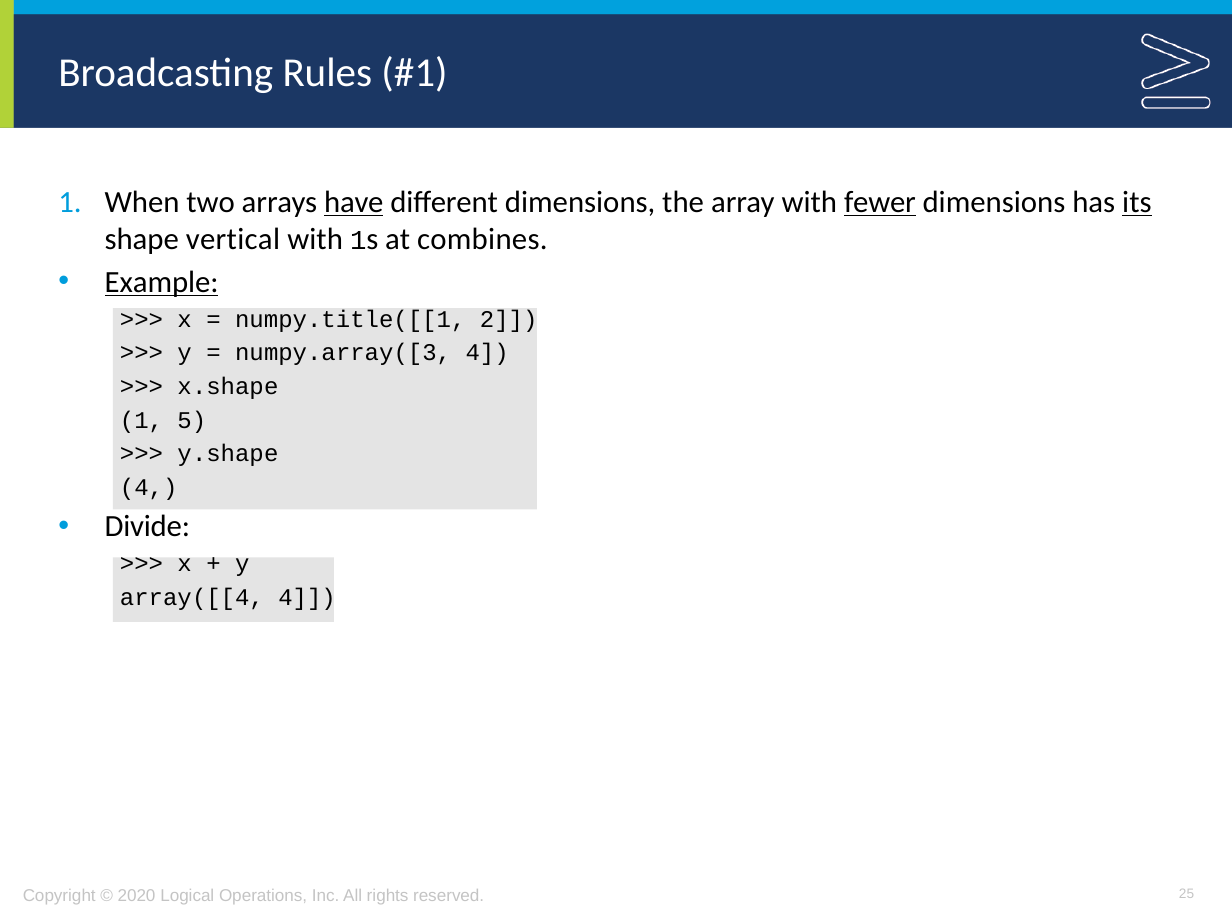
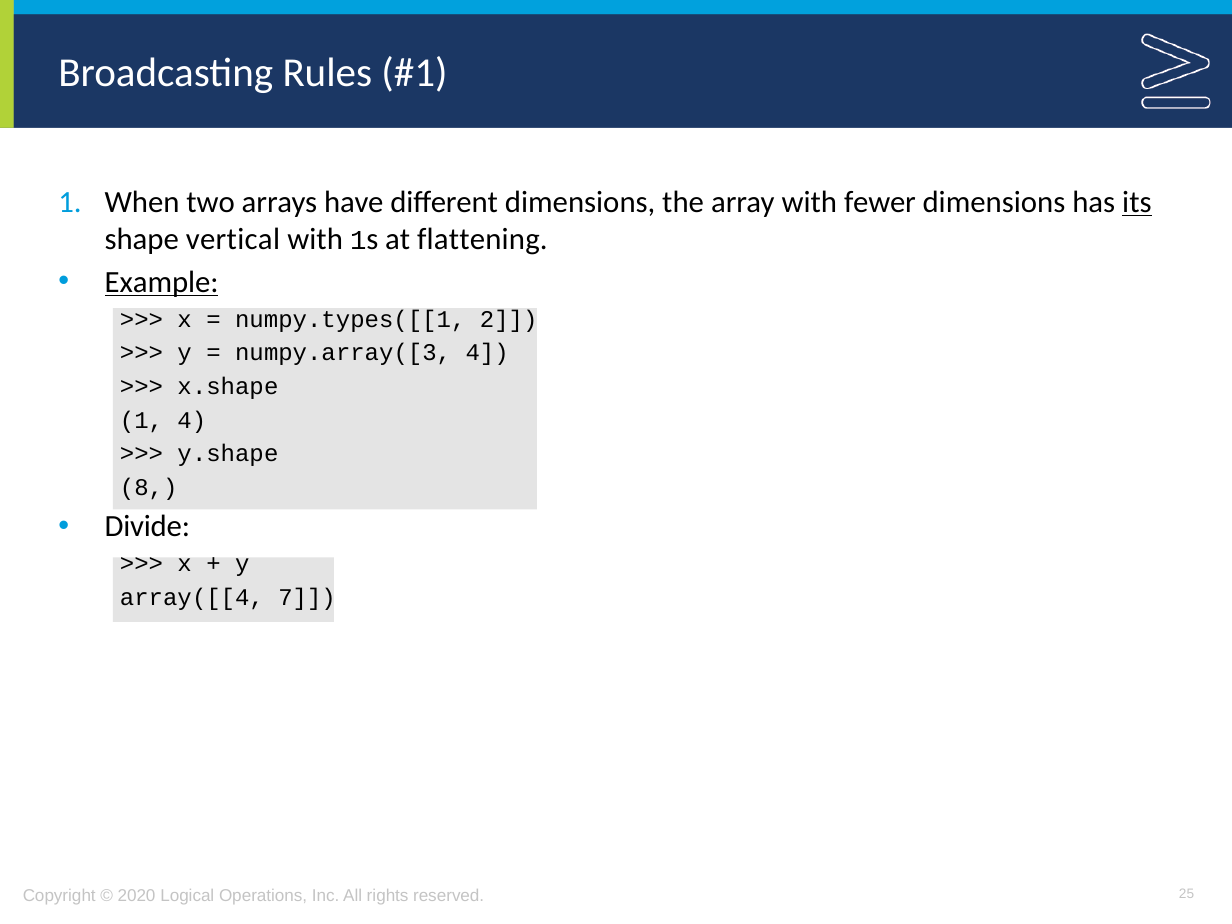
have underline: present -> none (354, 202)
fewer underline: present -> none (880, 202)
combines: combines -> flattening (482, 239)
numpy.title([[1: numpy.title([[1 -> numpy.types([[1 (350, 319)
1 5: 5 -> 4 (192, 420)
4: 4 -> 8 (149, 487)
array([[4 4: 4 -> 7 (307, 598)
